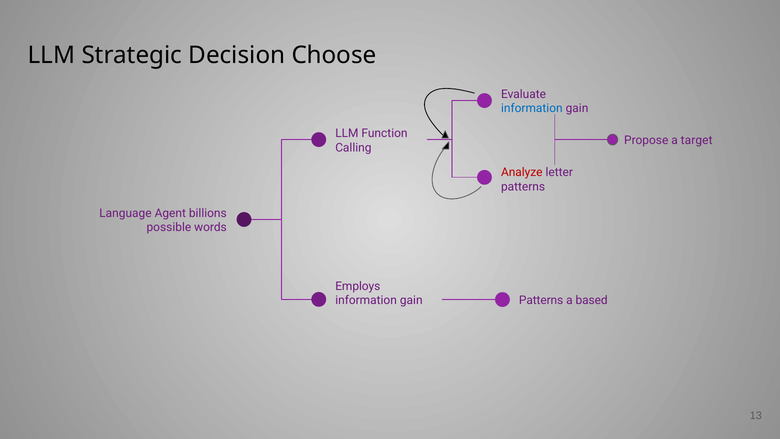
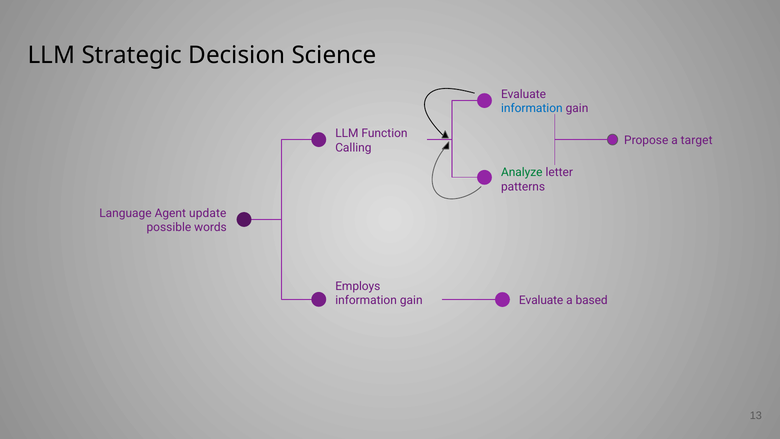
Choose: Choose -> Science (334, 55)
Analyze colour: red -> green (522, 172)
billions: billions -> update (208, 213)
Patterns: Patterns -> Evaluate (541, 300)
